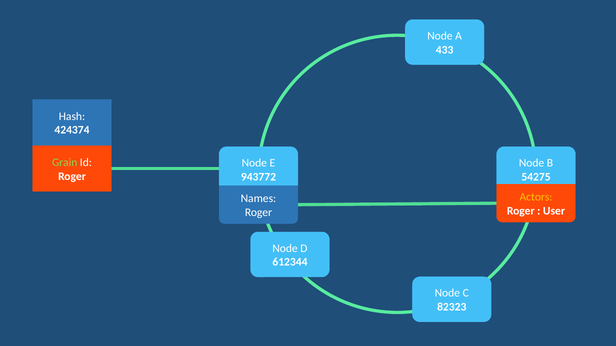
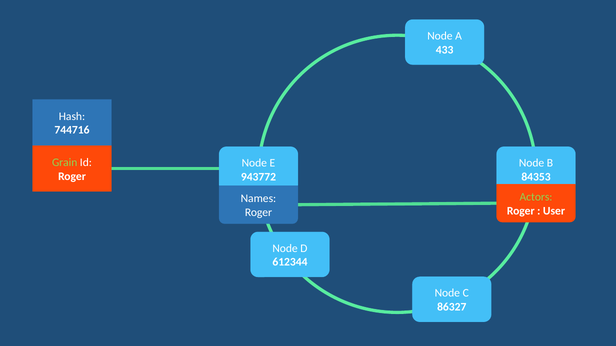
424374: 424374 -> 744716 (72, 130)
54275: 54275 -> 84353 (536, 177)
Actors colour: yellow -> light green (536, 197)
82323: 82323 -> 86327 (452, 307)
